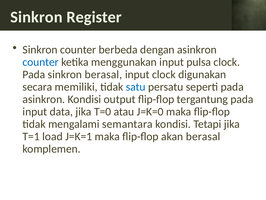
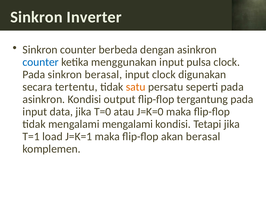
Register: Register -> Inverter (94, 17)
memiliki: memiliki -> tertentu (76, 87)
satu colour: blue -> orange (136, 87)
mengalami semantara: semantara -> mengalami (128, 124)
